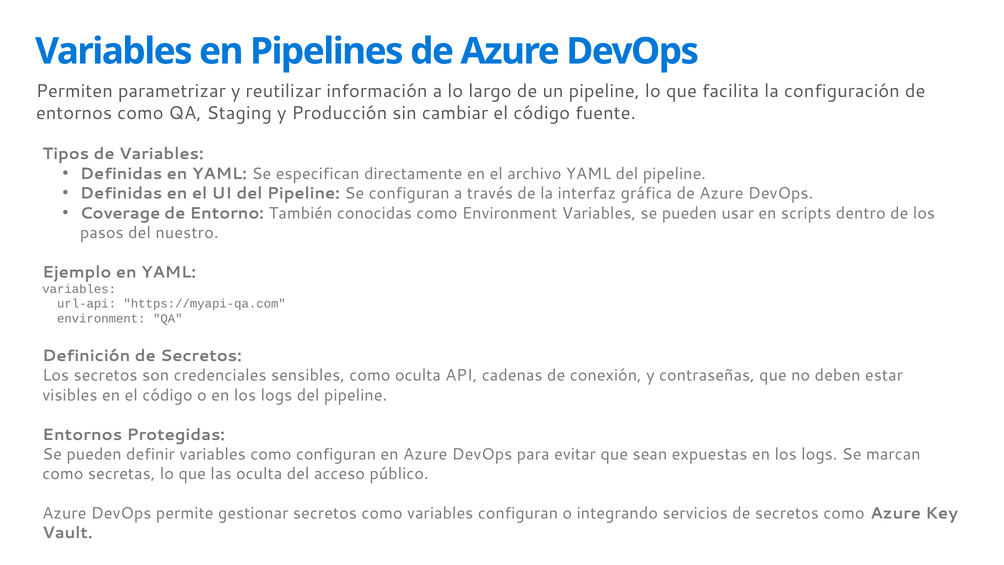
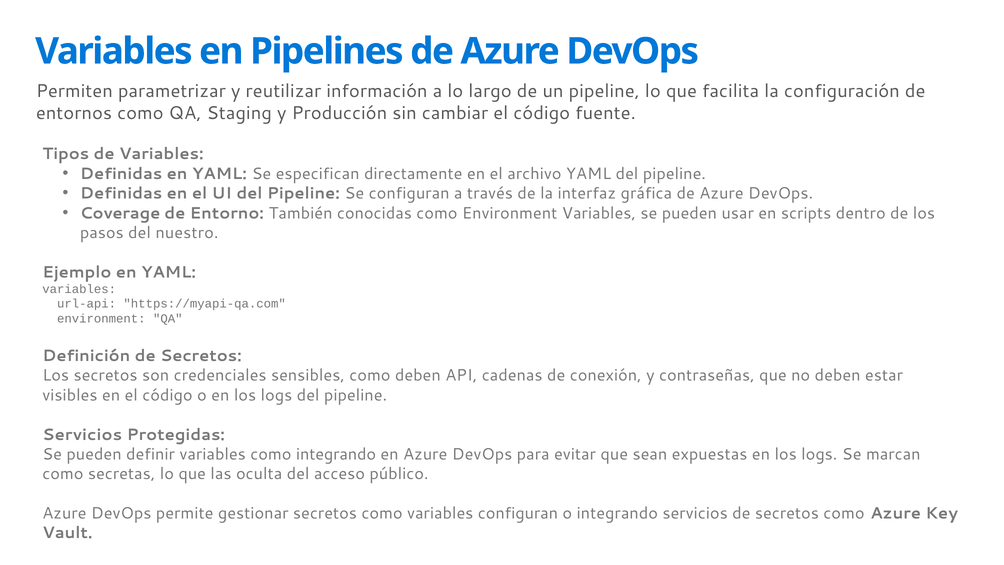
como oculta: oculta -> deben (418, 375)
Entornos: Entornos -> Servicios (82, 434)
como configuran: configuran -> integrando (336, 454)
